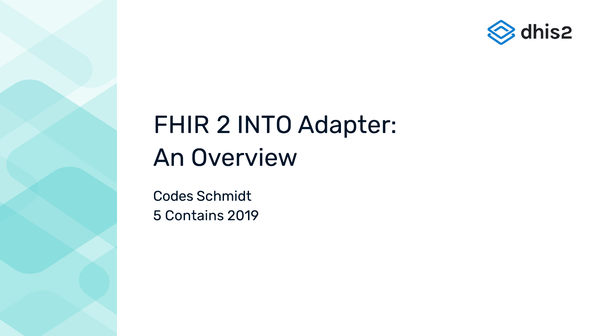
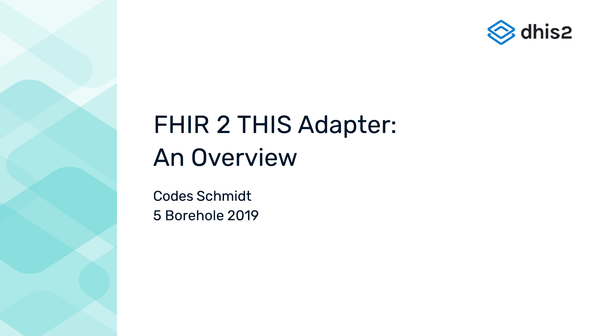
INTO: INTO -> THIS (264, 125)
Contains: Contains -> Borehole (195, 215)
